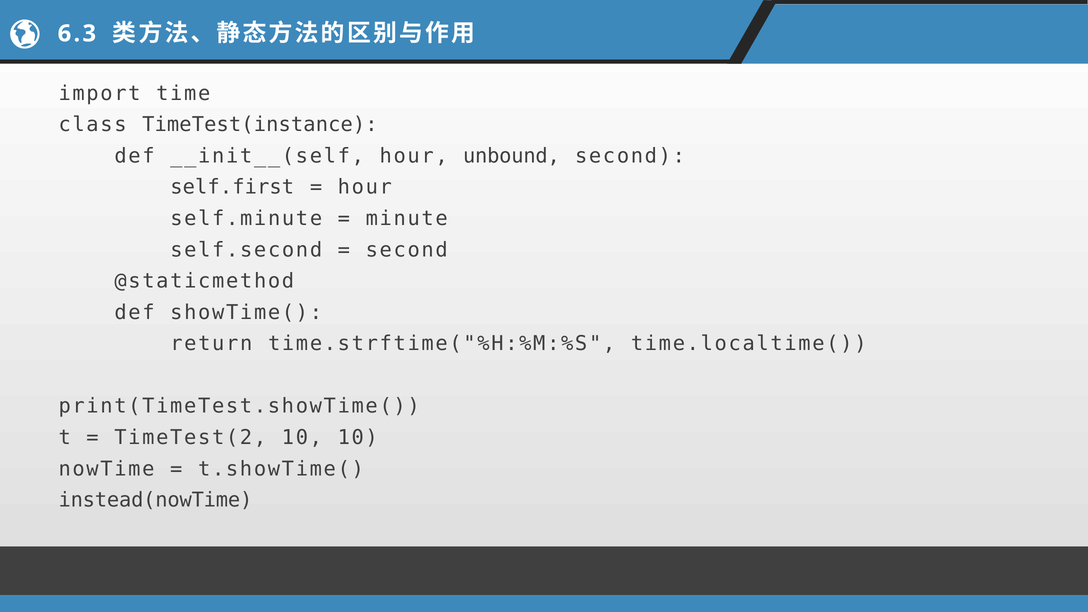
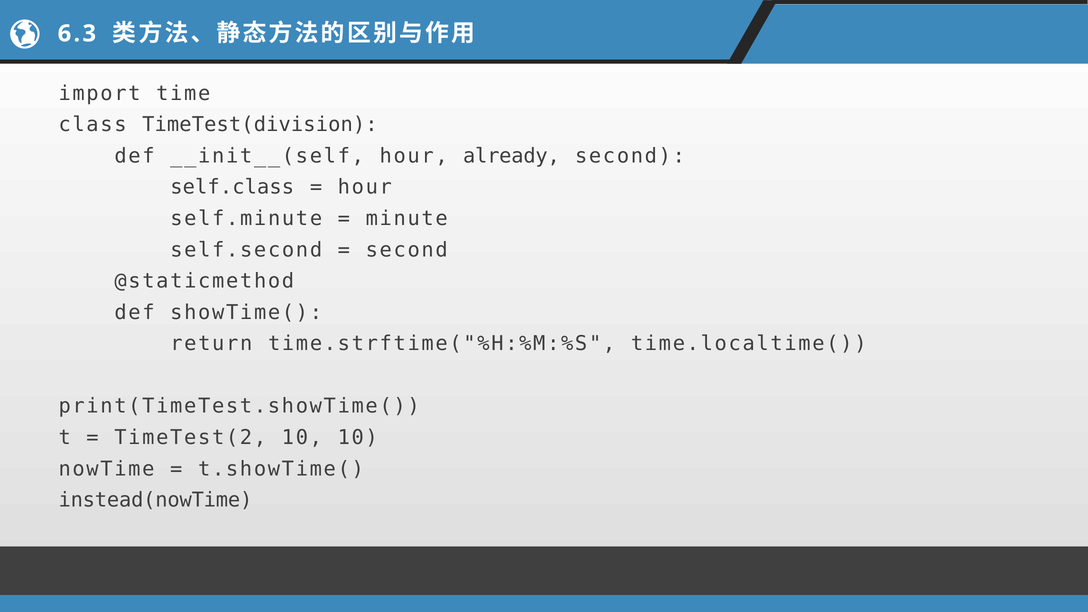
TimeTest(instance: TimeTest(instance -> TimeTest(division (260, 125)
unbound: unbound -> already (511, 156)
self.first: self.first -> self.class (232, 187)
